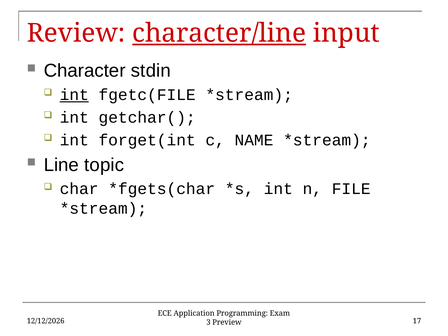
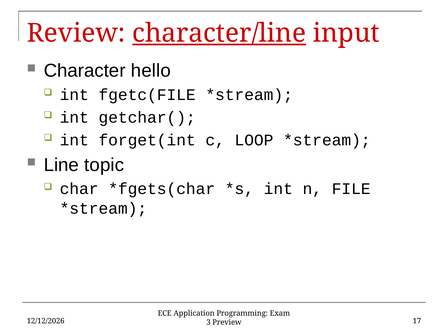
stdin: stdin -> hello (151, 71)
int underline: present -> none (74, 95)
NAME: NAME -> LOOP (254, 140)
